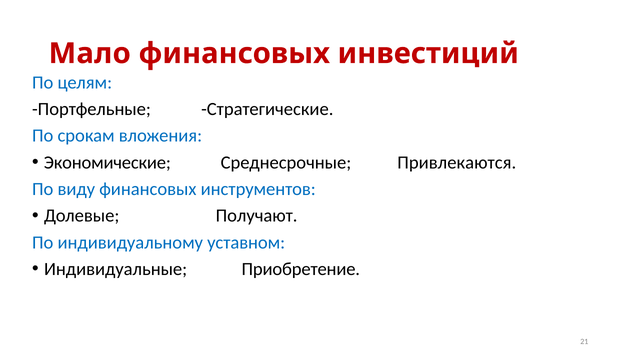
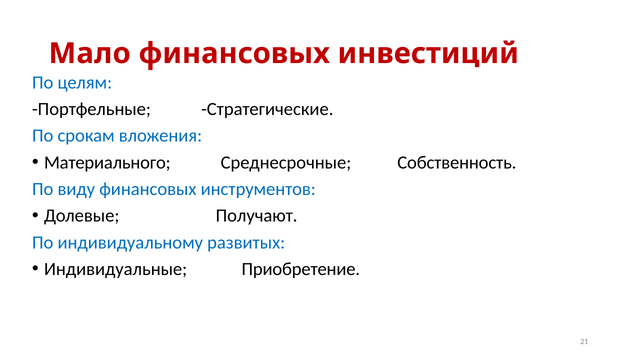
Экономические: Экономические -> Материального (107, 163)
Привлекаются: Привлекаются -> Собственность (457, 163)
уставном: уставном -> развитых (246, 243)
